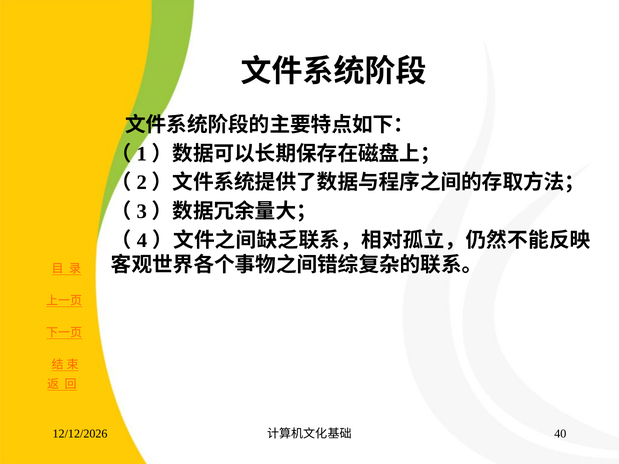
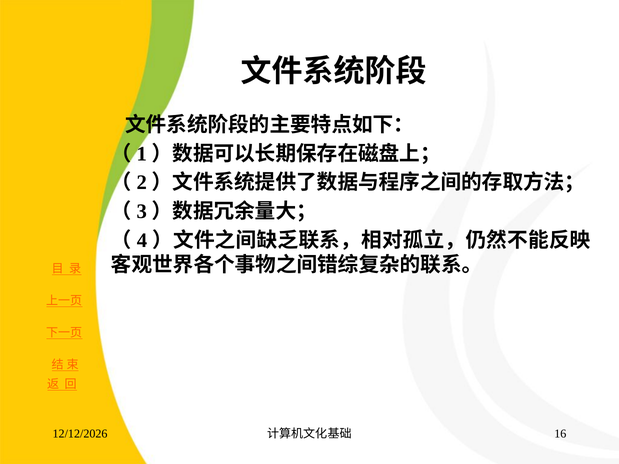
40: 40 -> 16 (560, 434)
